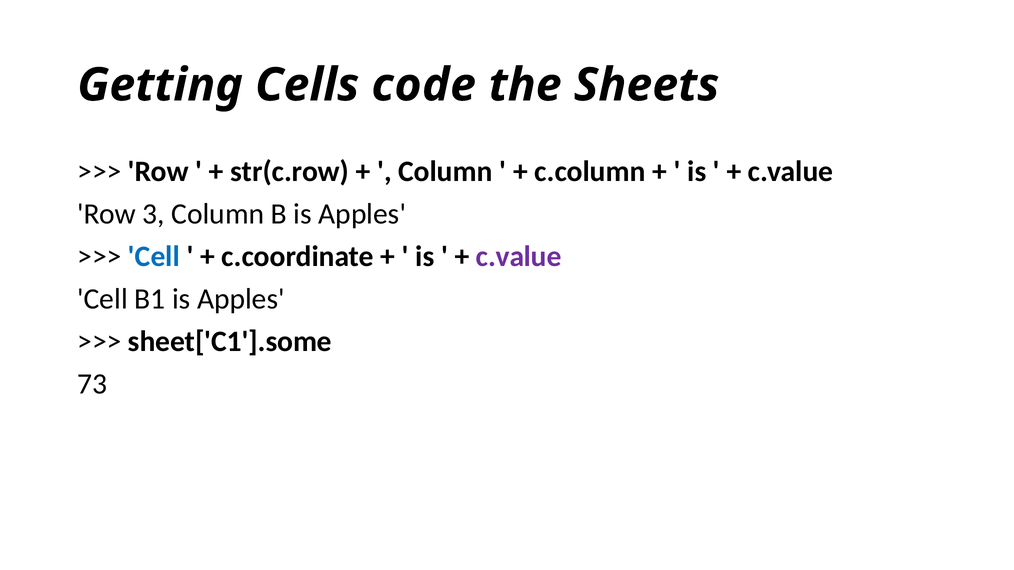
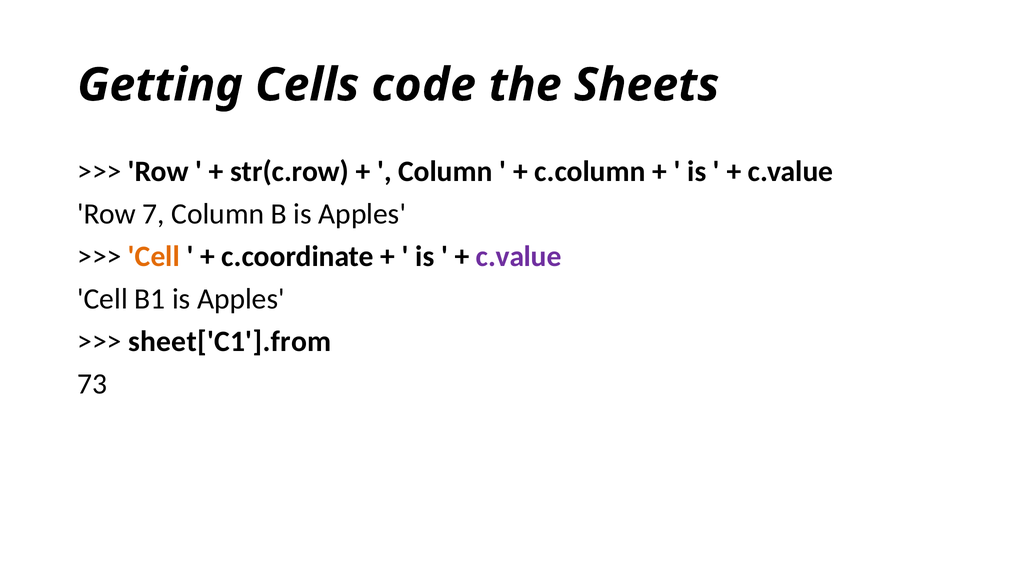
3: 3 -> 7 (154, 214)
Cell colour: blue -> orange (154, 256)
sheet['C1'].some: sheet['C1'].some -> sheet['C1'].from (230, 342)
